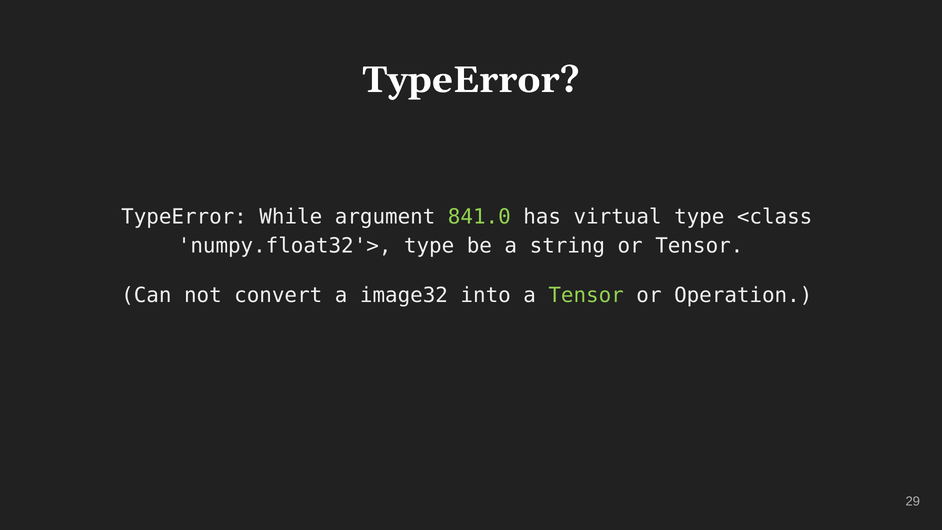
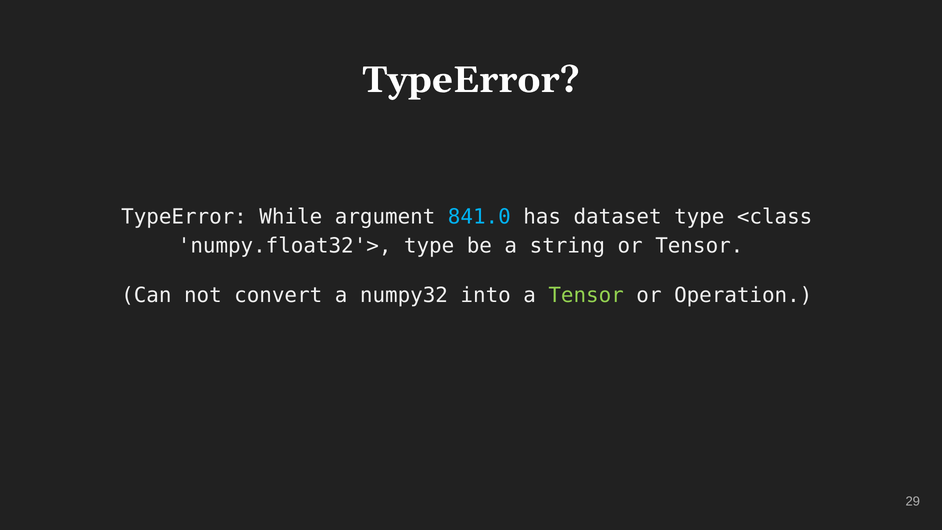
841.0 colour: light green -> light blue (479, 217)
virtual: virtual -> dataset (618, 217)
image32: image32 -> numpy32 (404, 295)
